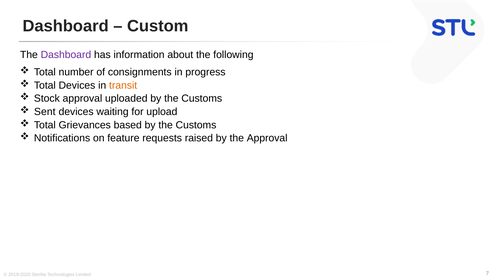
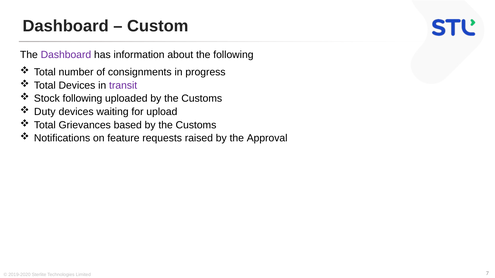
transit colour: orange -> purple (123, 85)
Stock approval: approval -> following (82, 99)
Sent: Sent -> Duty (45, 112)
